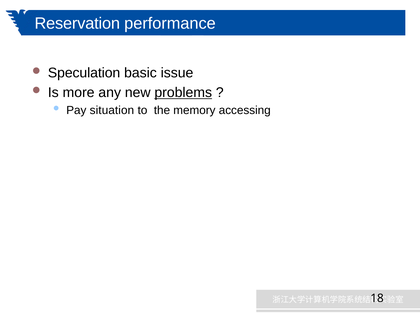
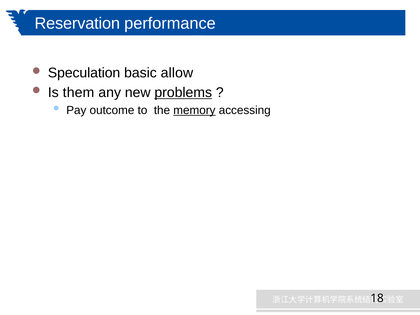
issue: issue -> allow (177, 73)
more: more -> them (79, 93)
situation: situation -> outcome (112, 110)
memory underline: none -> present (194, 110)
